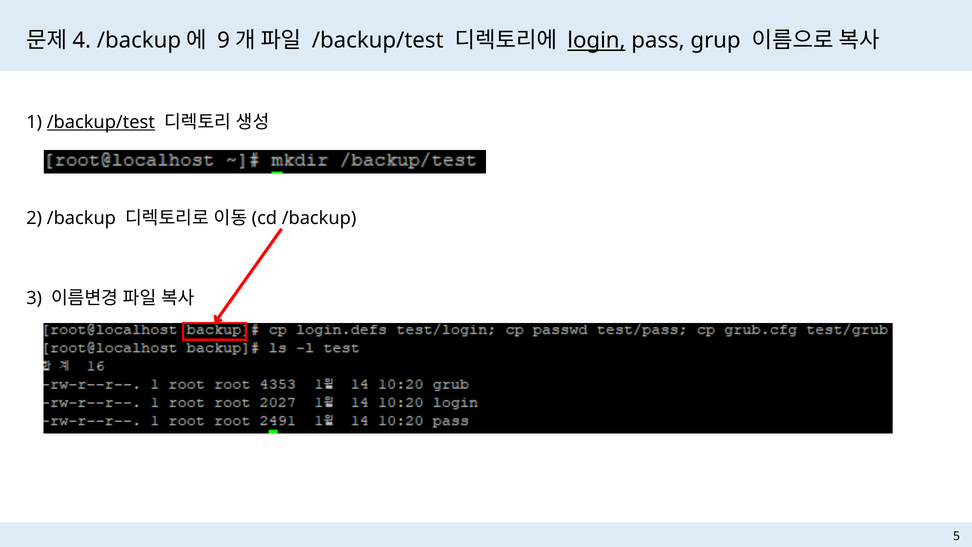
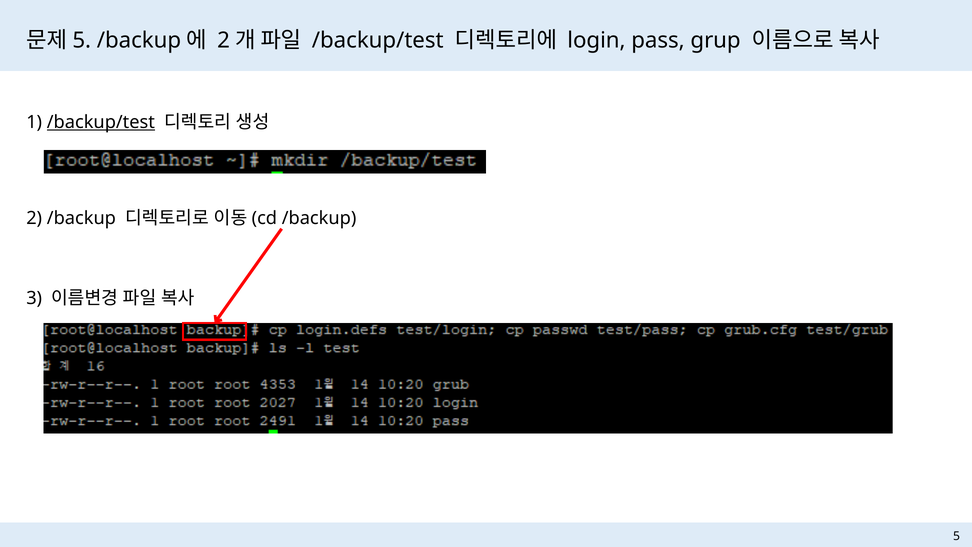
4: 4 -> 5 (82, 41)
9: 9 -> 2 (224, 41)
login underline: present -> none (596, 41)
